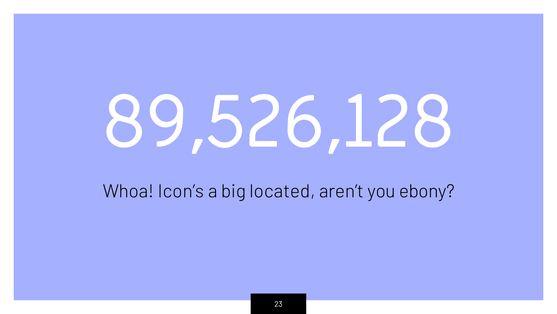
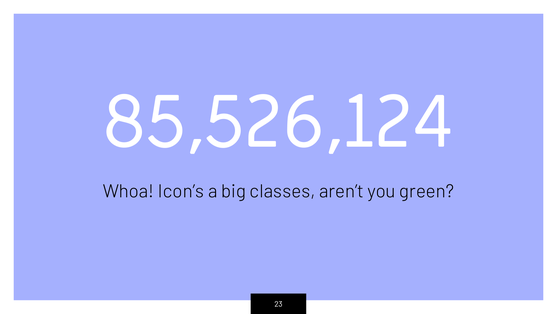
89,526,128: 89,526,128 -> 85,526,124 (278, 122)
located: located -> classes (282, 191)
ebony: ebony -> green (427, 191)
